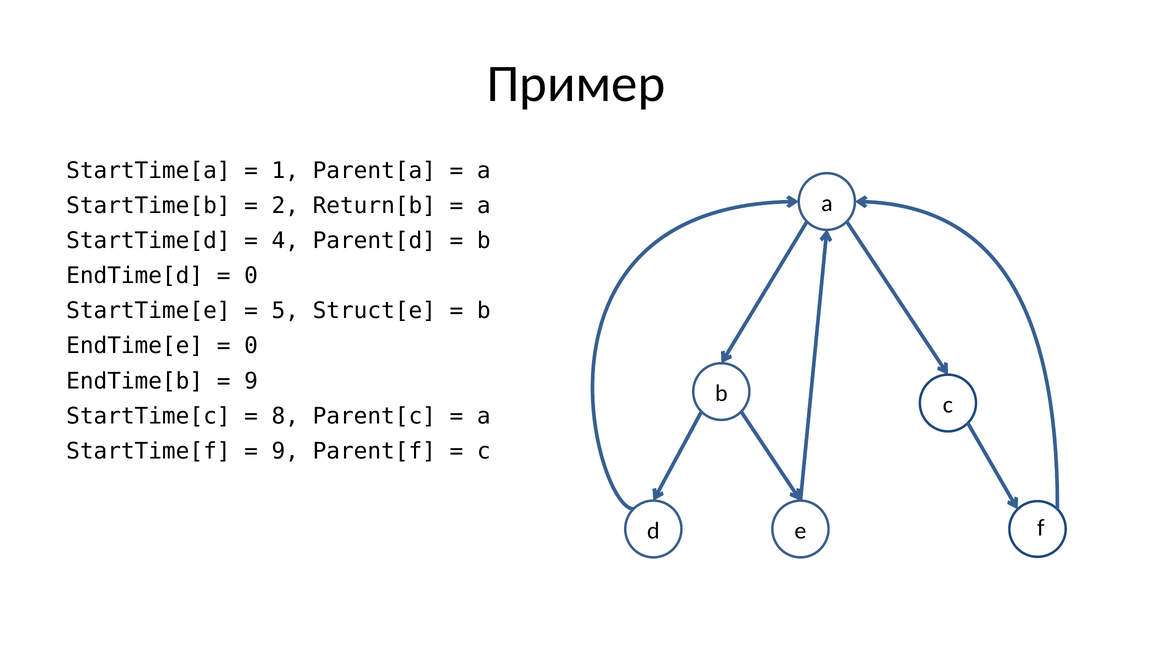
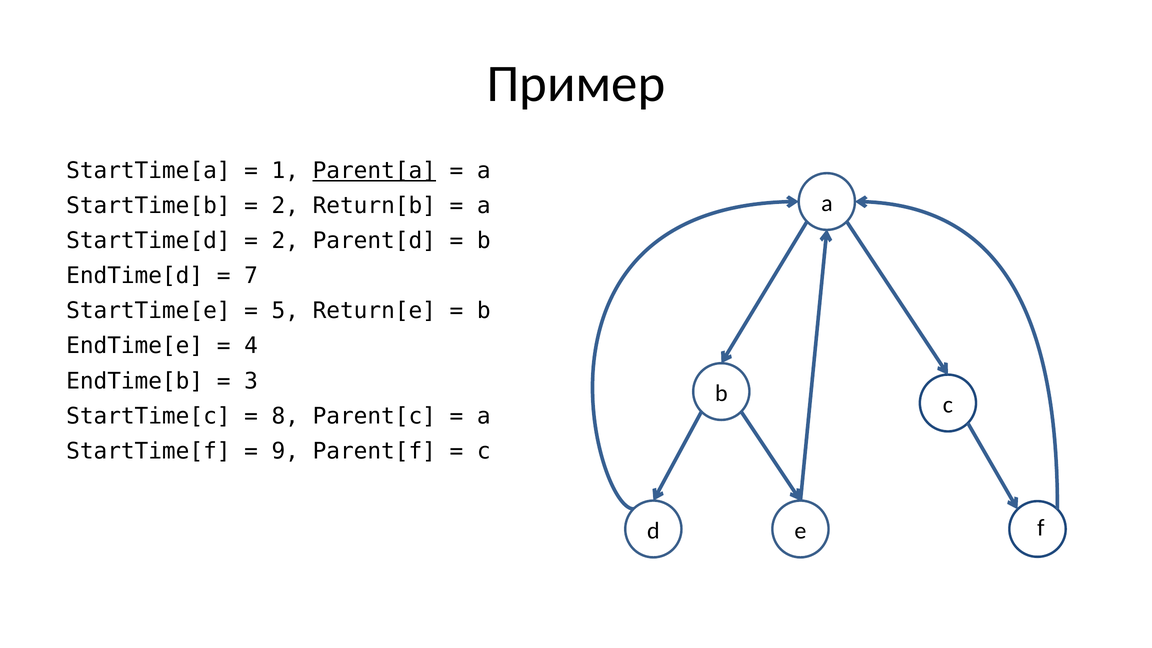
Parent[a underline: none -> present (374, 171)
4: 4 -> 2 (285, 241)
0: 0 -> 7 (251, 276)
Struct[e: Struct[e -> Return[e (374, 311)
0: 0 -> 4 (251, 346)
9: 9 -> 3 (251, 381)
